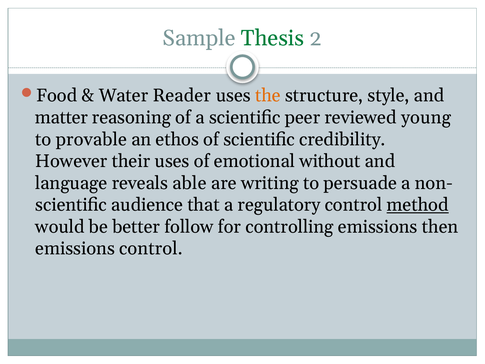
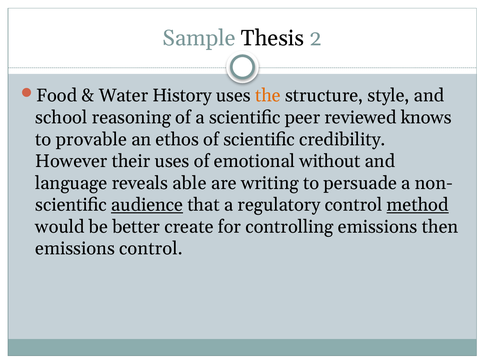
Thesis colour: green -> black (273, 38)
Reader: Reader -> History (182, 96)
matter: matter -> school (61, 117)
young: young -> knows (426, 117)
audience underline: none -> present (147, 205)
follow: follow -> create (189, 227)
